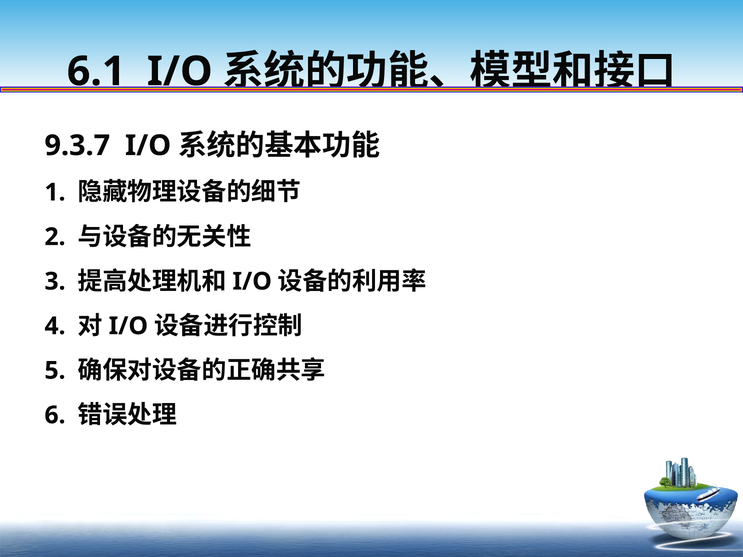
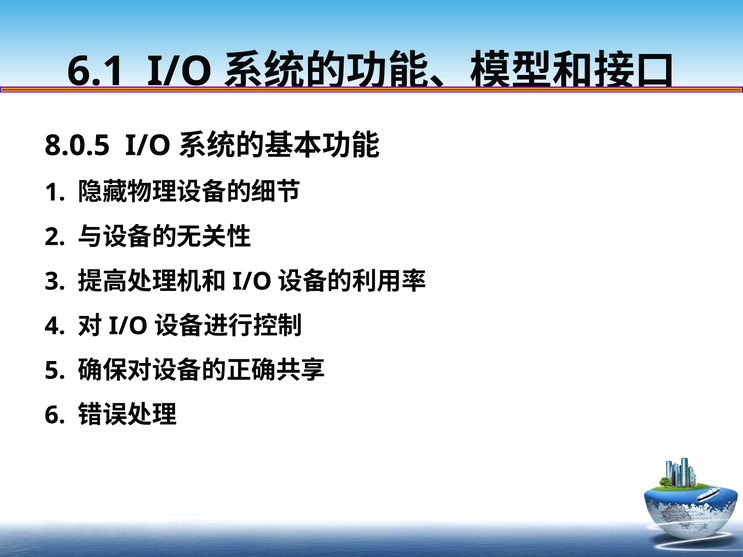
9.3.7: 9.3.7 -> 8.0.5 (77, 146)
